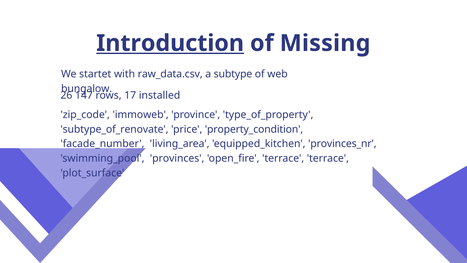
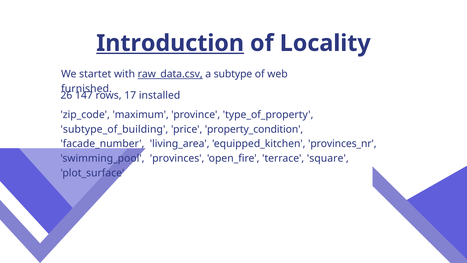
Missing: Missing -> Locality (325, 43)
raw_data.csv underline: none -> present (170, 74)
bungalow: bungalow -> furnished (87, 89)
immoweb: immoweb -> maximum (141, 115)
subtype_of_renovate: subtype_of_renovate -> subtype_of_building (114, 129)
terrace terrace: terrace -> square (328, 158)
